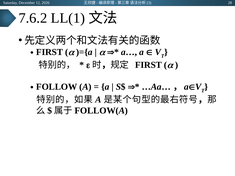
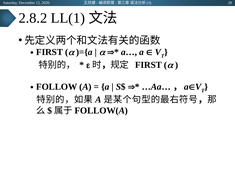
7.6.2: 7.6.2 -> 2.8.2 (33, 18)
